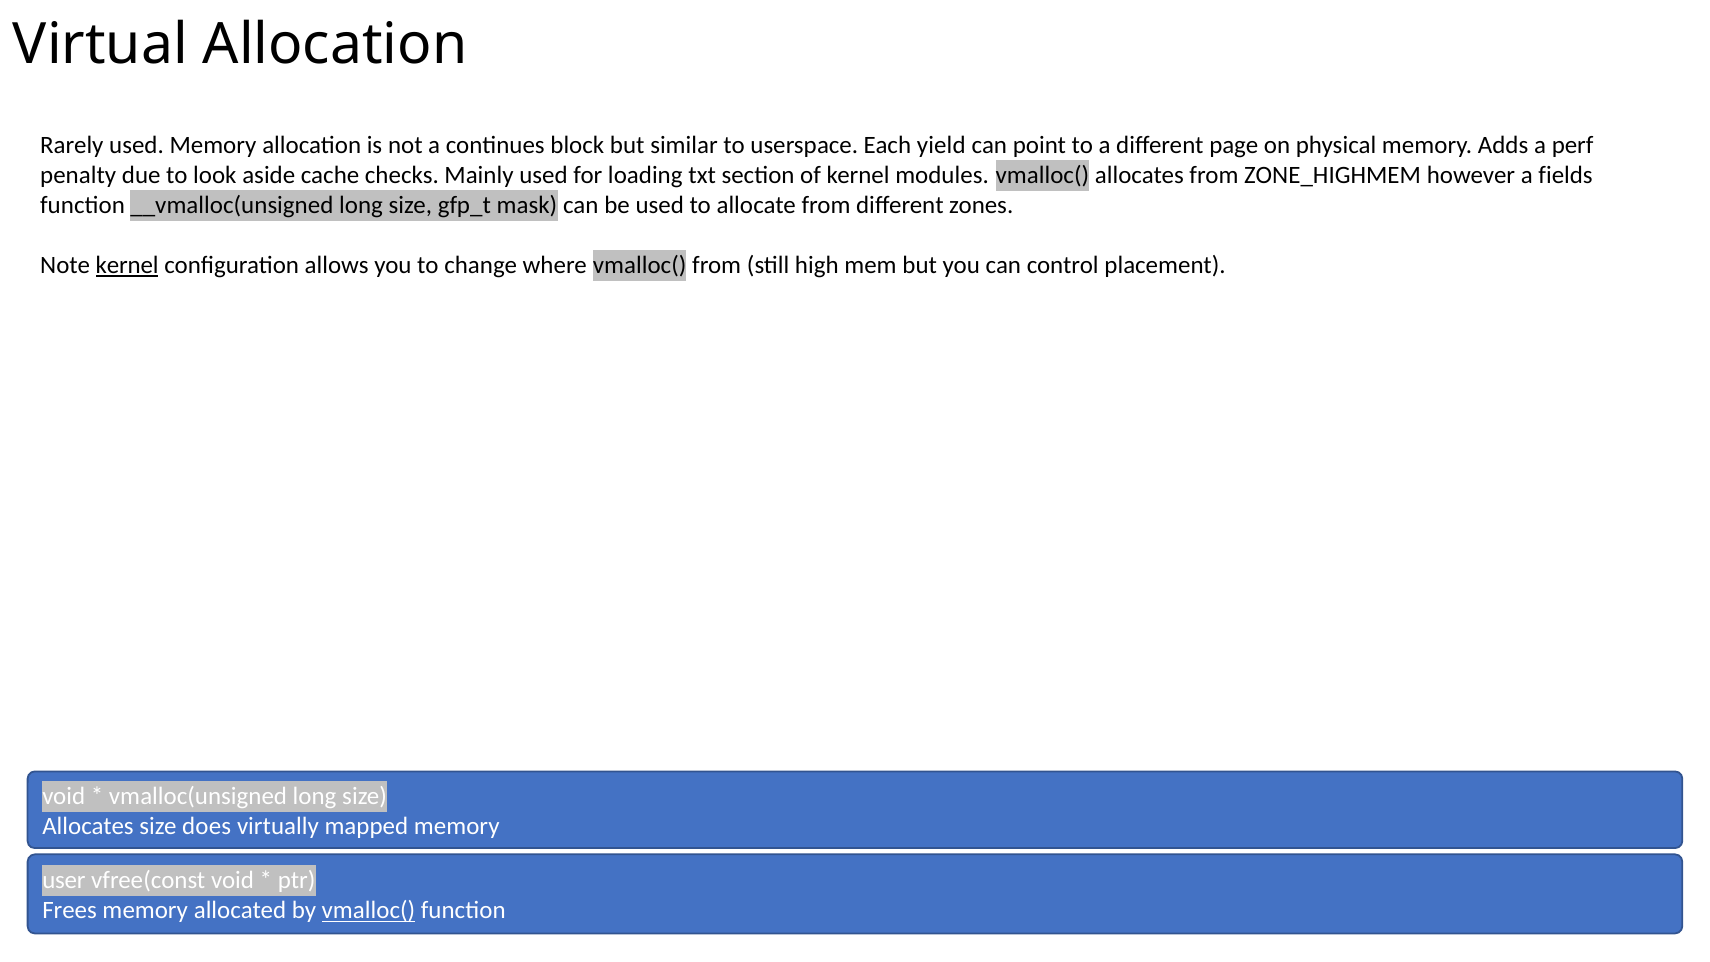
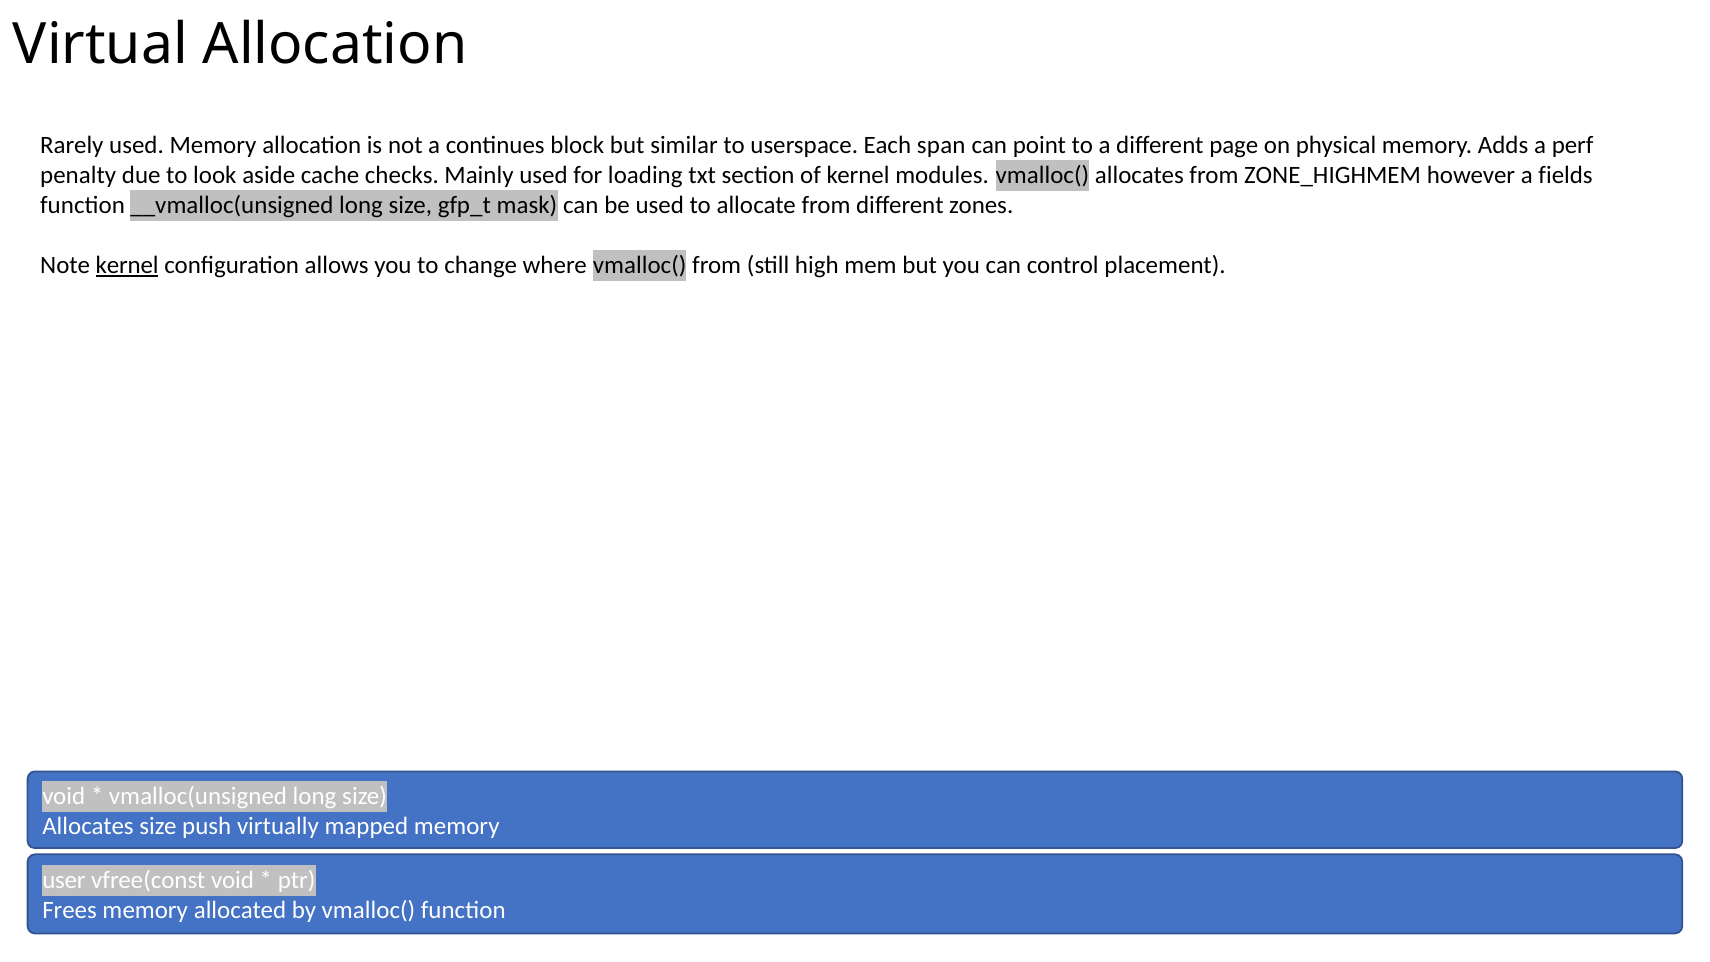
yield: yield -> span (941, 146)
does: does -> push (207, 826)
vmalloc( underline: present -> none (368, 910)
